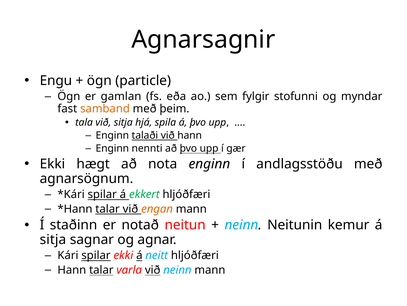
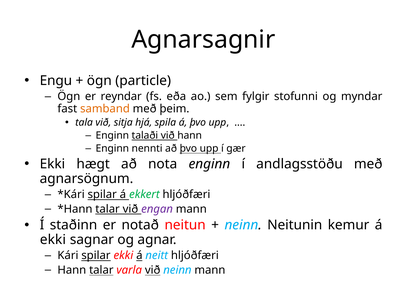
gamlan: gamlan -> reyndar (121, 96)
engan colour: orange -> purple (157, 208)
sitja: sitja -> ekki (53, 239)
